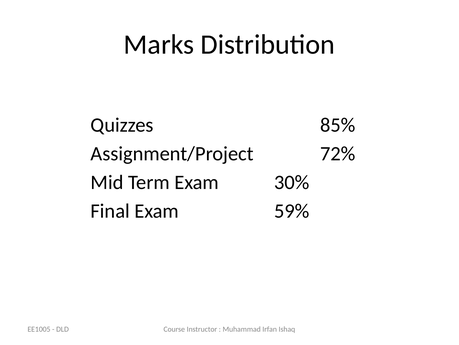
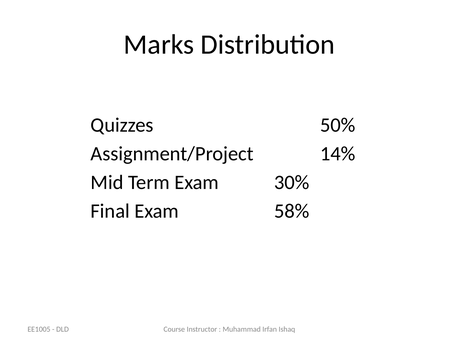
85%: 85% -> 50% (338, 125)
72%: 72% -> 14% (338, 153)
59%: 59% -> 58% (292, 211)
